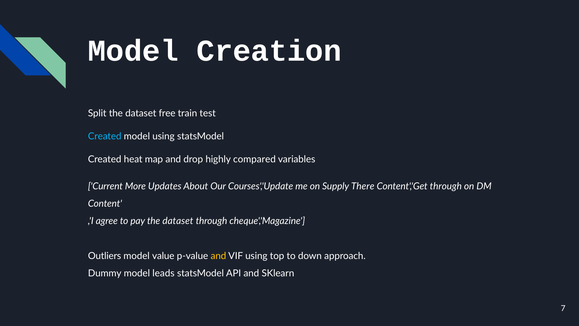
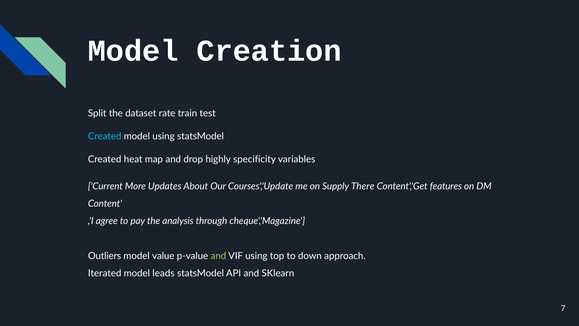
free: free -> rate (167, 113)
compared: compared -> specificity (254, 159)
Content','Get through: through -> features (446, 186)
pay the dataset: dataset -> analysis (178, 221)
and colour: yellow -> light green (218, 256)
Dummy: Dummy -> Iterated (105, 273)
